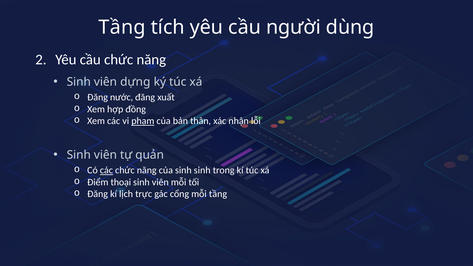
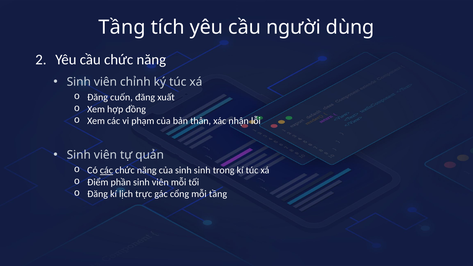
dựng: dựng -> chỉnh (135, 82)
nước: nước -> cuốn (121, 97)
phạm underline: present -> none (143, 121)
thoại: thoại -> phần (121, 182)
